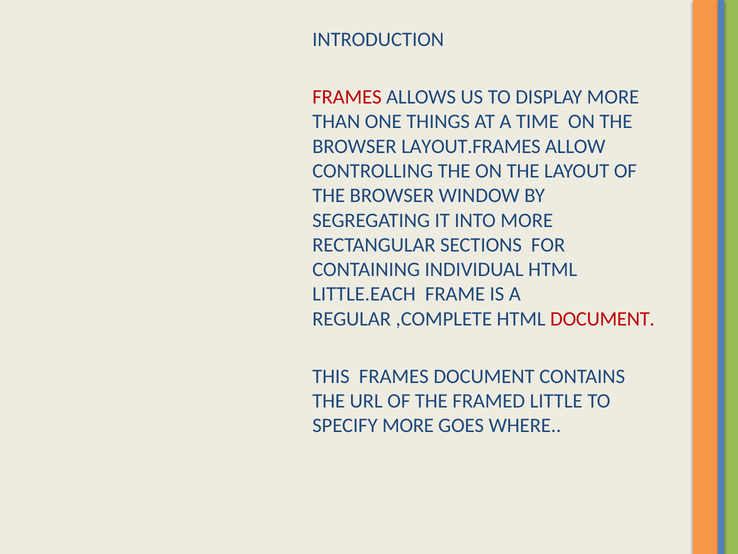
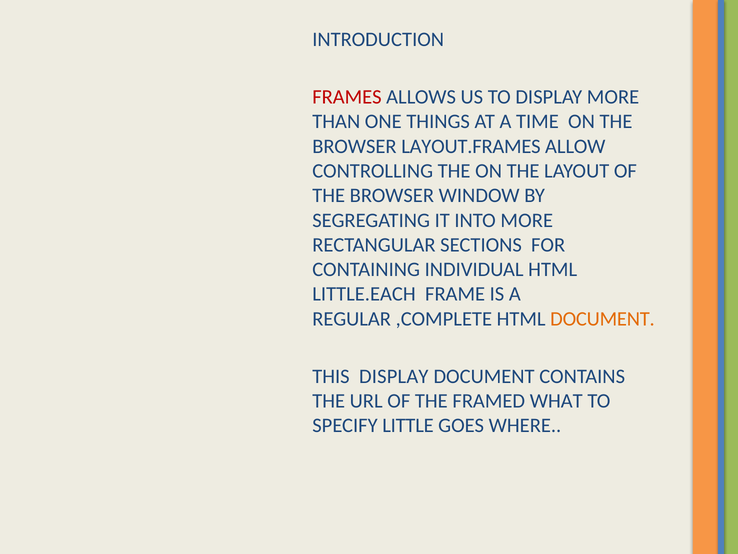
DOCUMENT colour: red -> orange (602, 318)
THIS FRAMES: FRAMES -> DISPLAY (394, 376)
LITTLE: LITTLE -> WHAT (556, 400)
SPECIFY MORE: MORE -> LITTLE (408, 425)
